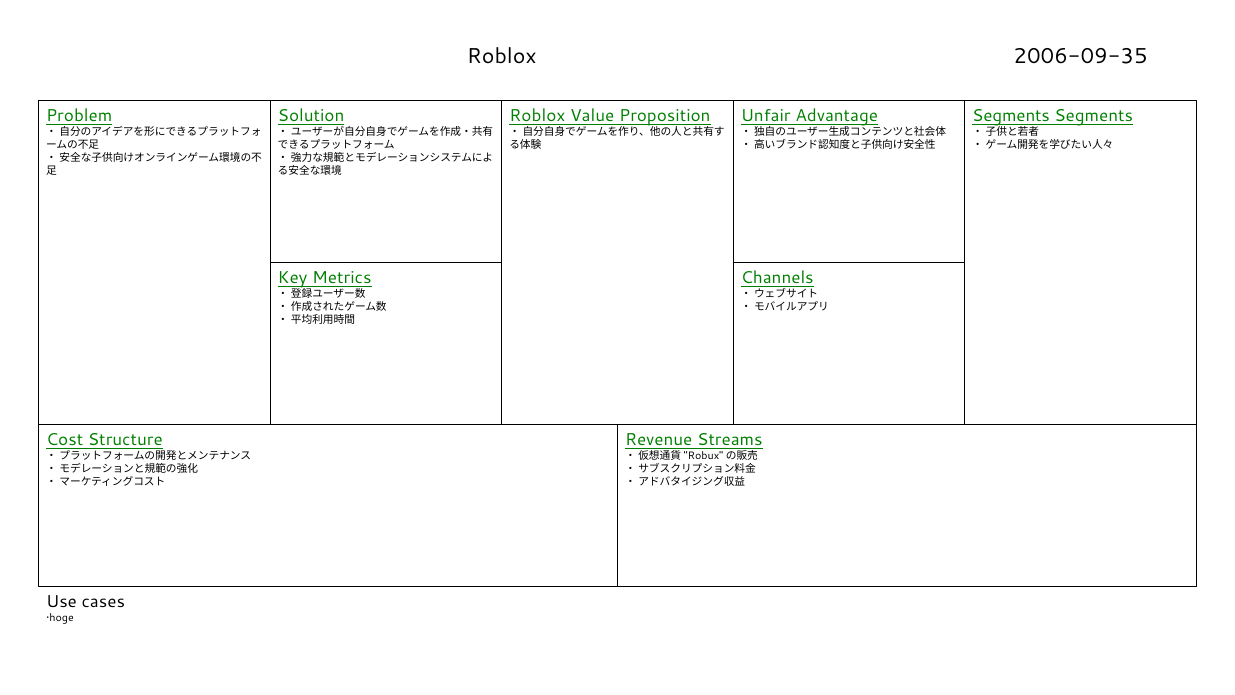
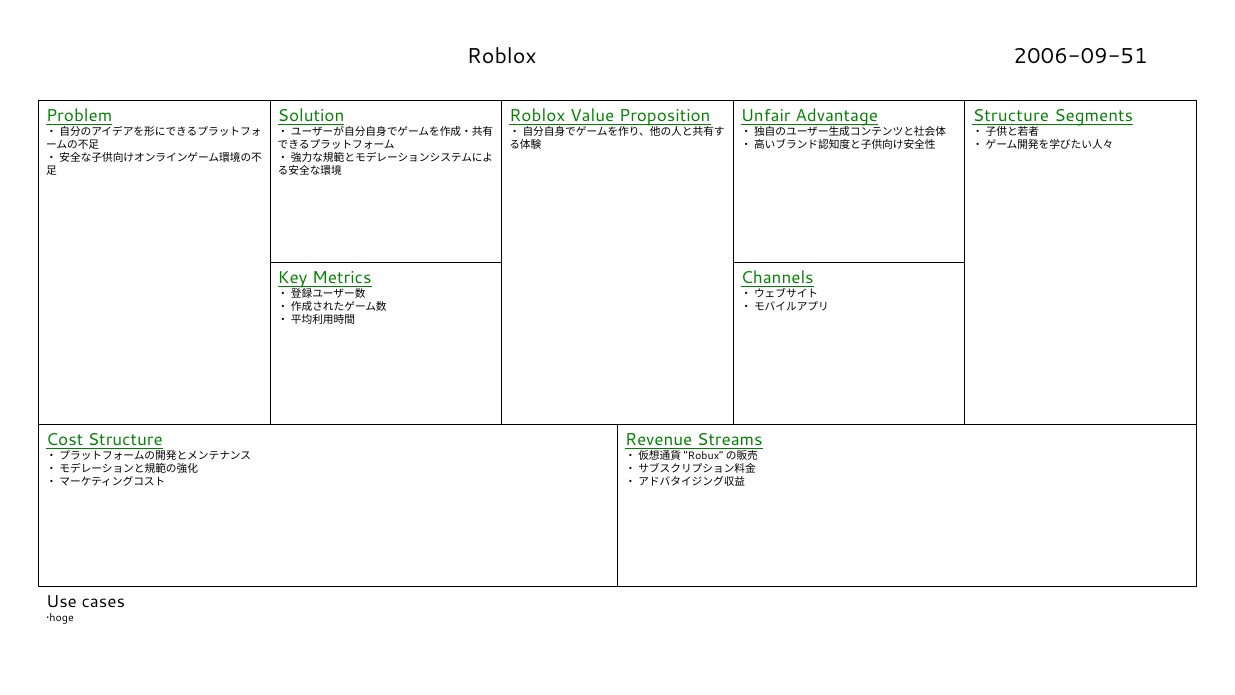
2006-09-35: 2006-09-35 -> 2006-09-51 (1081, 57)
Segments: Segments -> Structure (1011, 116)
